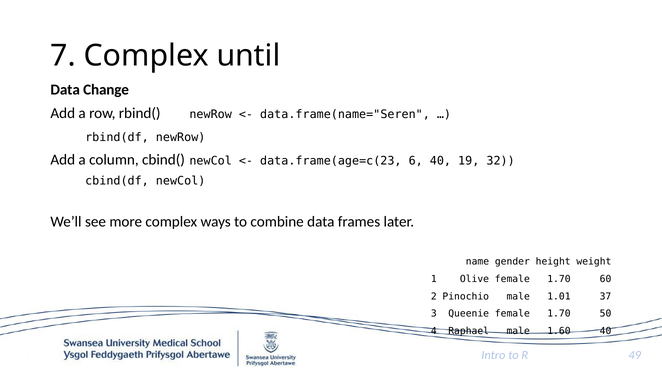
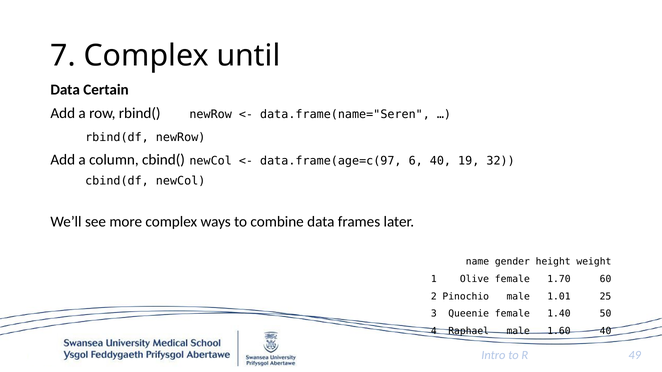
Change: Change -> Certain (106, 90)
data.frame(age=c(23: data.frame(age=c(23 -> data.frame(age=c(97 (331, 161)
37: 37 -> 25 (605, 297)
Queenie female 1.70: 1.70 -> 1.40 (559, 314)
